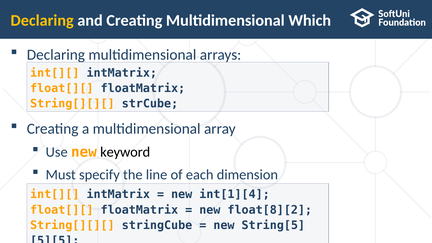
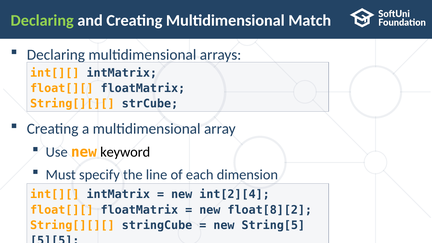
Declaring colour: yellow -> light green (42, 20)
Which: Which -> Match (310, 20)
int[1][4: int[1][4 -> int[2][4 (235, 194)
